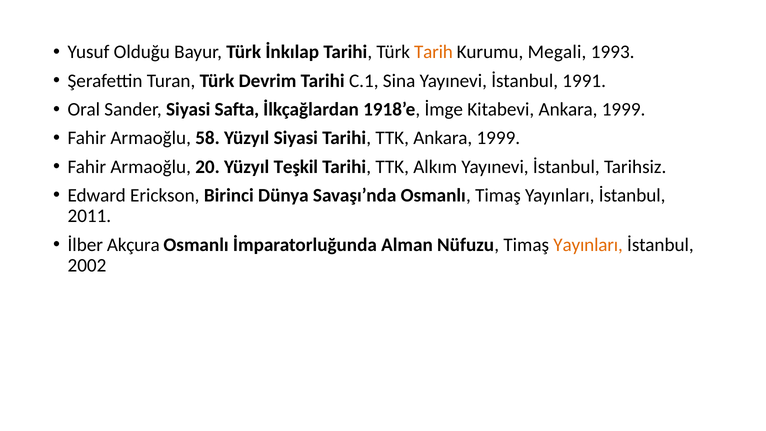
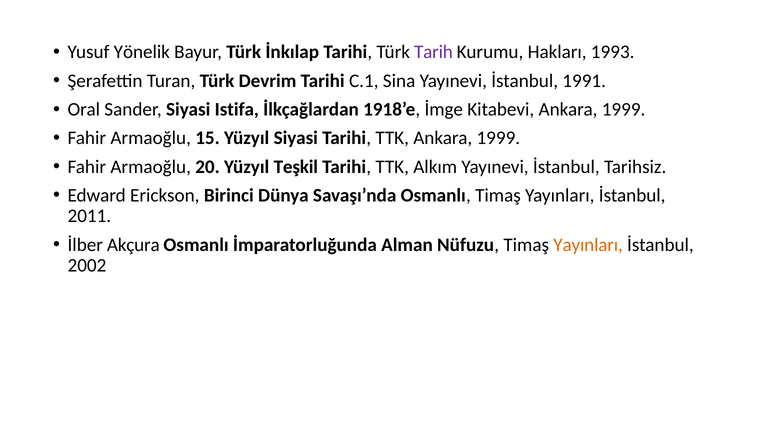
Olduğu: Olduğu -> Yönelik (142, 52)
Tarih colour: orange -> purple (433, 52)
Megali: Megali -> Hakları (557, 52)
Safta: Safta -> Istifa (237, 109)
58: 58 -> 15 (208, 138)
